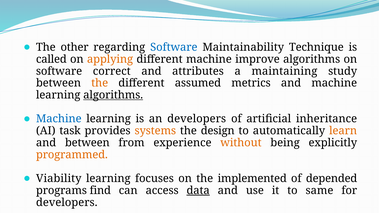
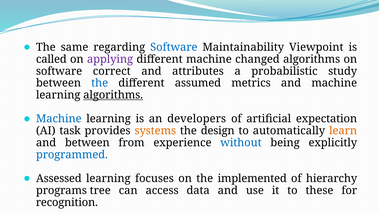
other: other -> same (75, 47)
Technique: Technique -> Viewpoint (316, 47)
applying colour: orange -> purple (110, 59)
improve: improve -> changed (257, 59)
maintaining: maintaining -> probabilistic (284, 71)
the colour: orange -> blue (100, 83)
inheritance: inheritance -> expectation (327, 119)
without colour: orange -> blue (241, 143)
programmed colour: orange -> blue (72, 155)
Viability: Viability -> Assessed (59, 179)
depended: depended -> hierarchy (332, 179)
find: find -> tree (100, 191)
data underline: present -> none (198, 191)
same: same -> these (319, 191)
developers: developers -> recognition (67, 203)
